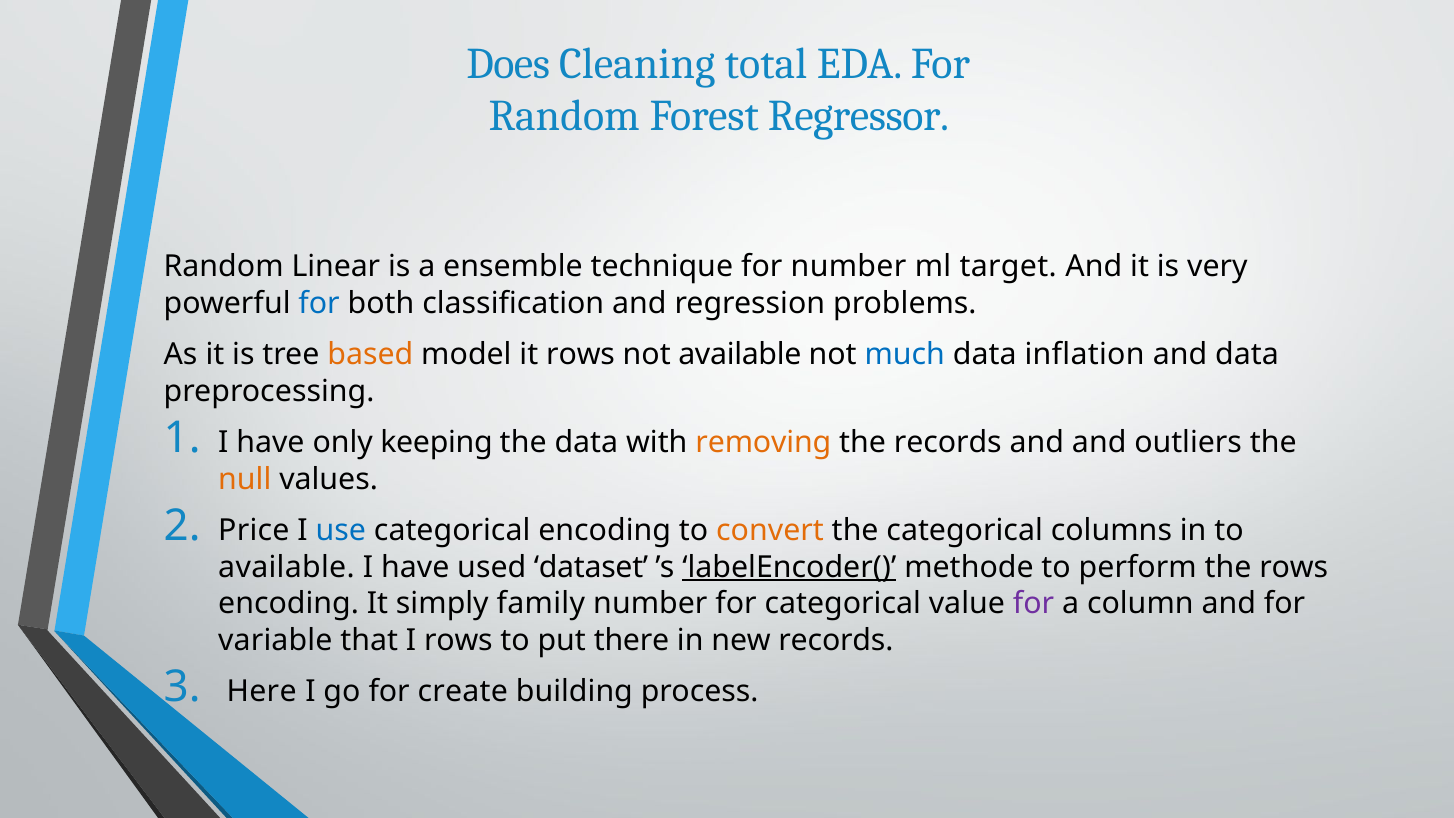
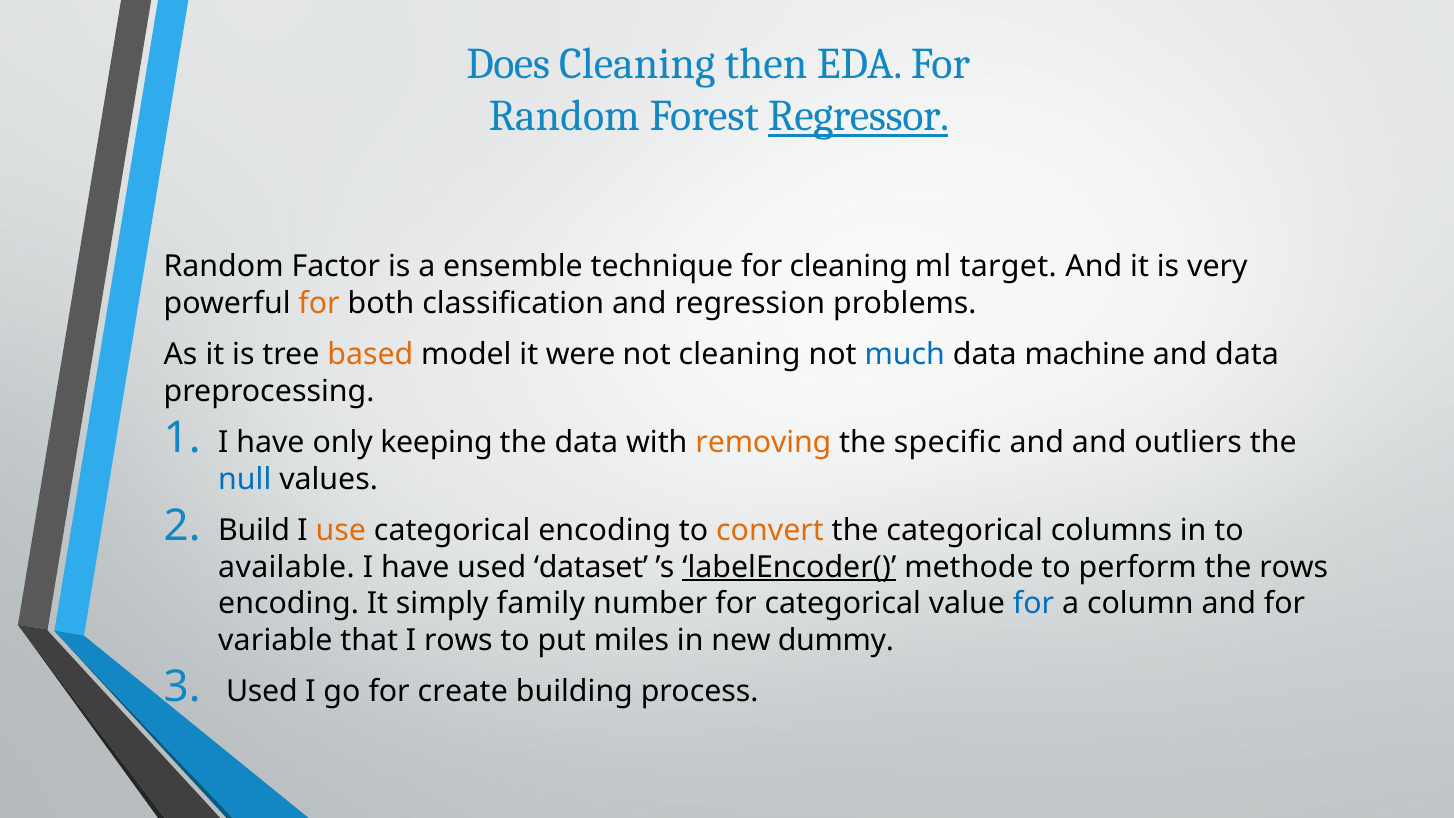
total: total -> then (766, 64)
Regressor underline: none -> present (858, 116)
Linear: Linear -> Factor (336, 267)
for number: number -> cleaning (849, 267)
for colour: blue -> orange (319, 303)
it rows: rows -> were (581, 355)
not available: available -> cleaning (740, 355)
inflation: inflation -> machine (1085, 355)
the records: records -> specific (948, 443)
null colour: orange -> blue (245, 479)
Price: Price -> Build (254, 531)
use colour: blue -> orange (341, 531)
for colour: purple -> blue (1034, 604)
there: there -> miles (631, 640)
new records: records -> dummy (836, 640)
Here: Here -> Used (262, 692)
